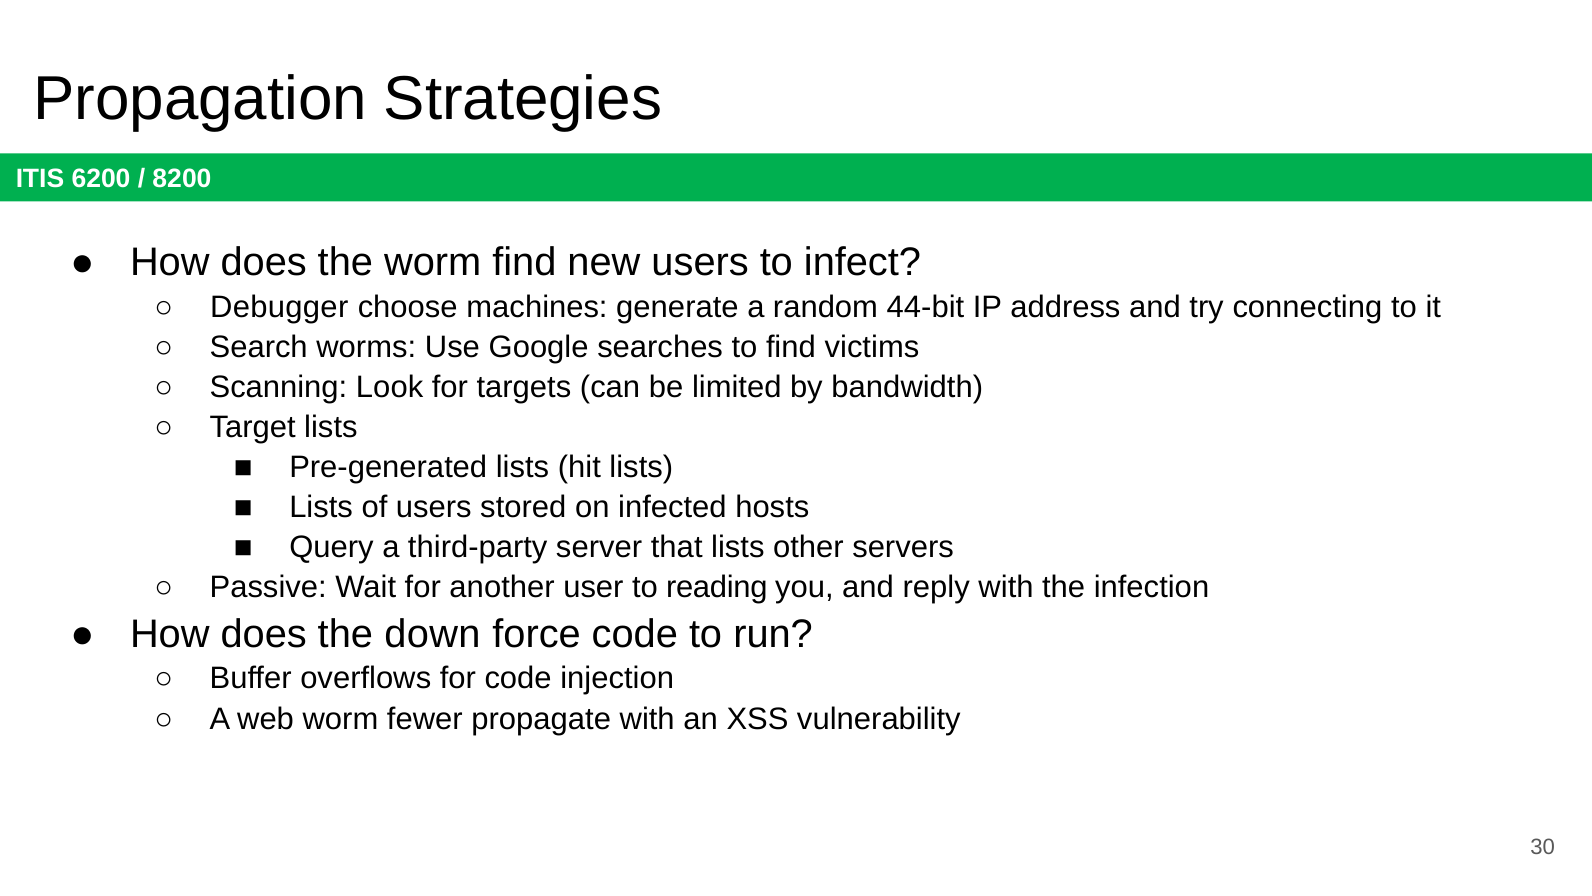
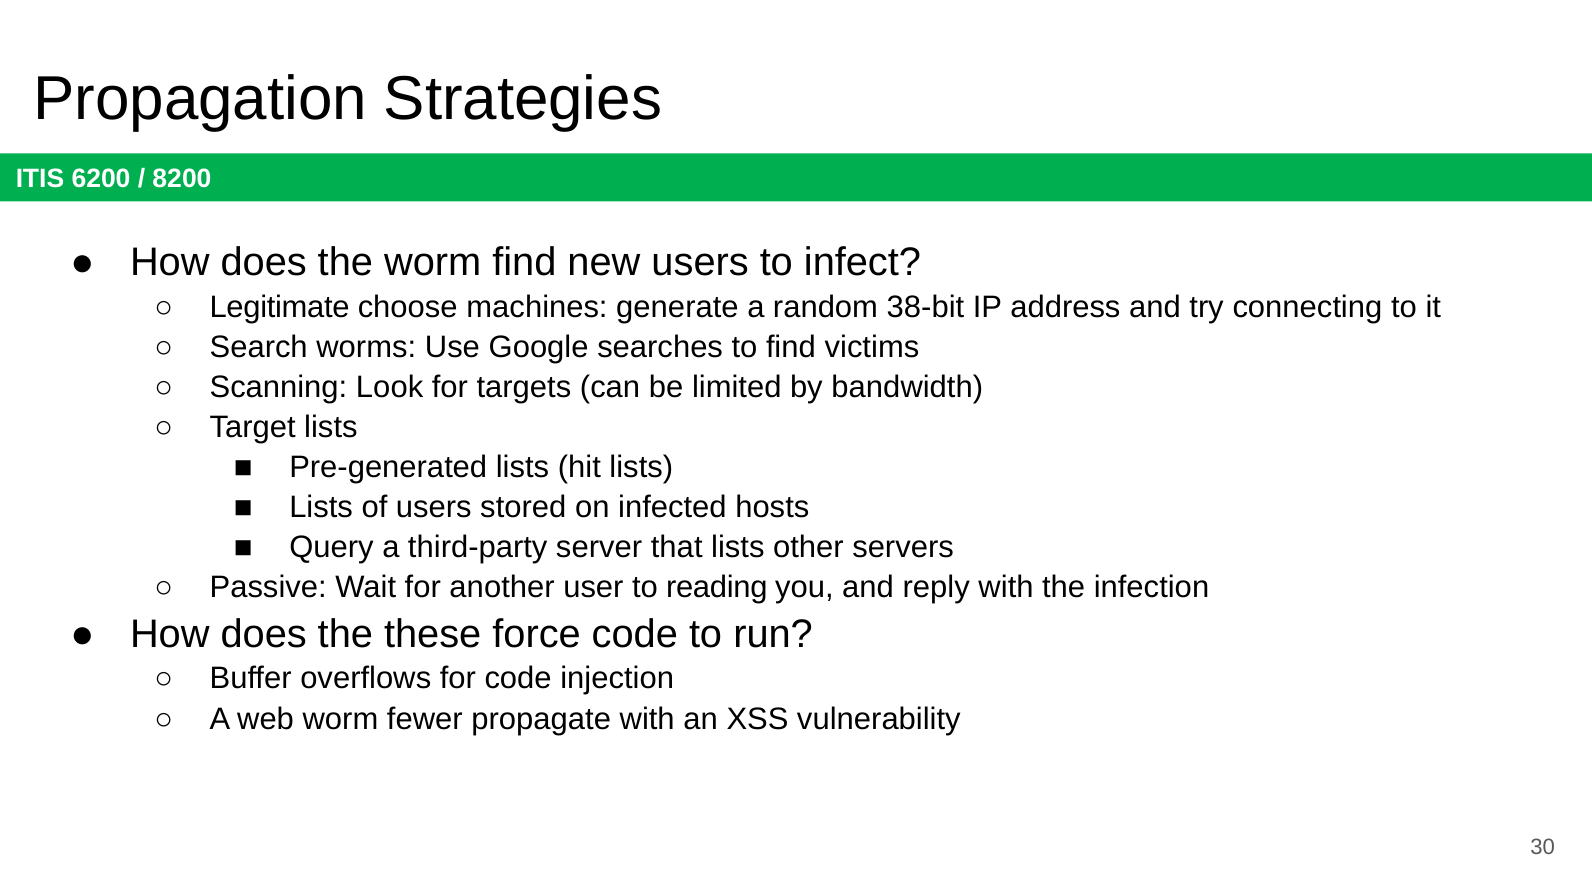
Debugger: Debugger -> Legitimate (280, 307)
44-bit: 44-bit -> 38-bit (925, 307)
down: down -> these (433, 634)
